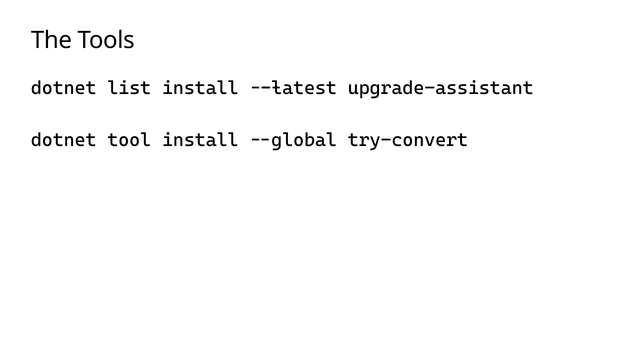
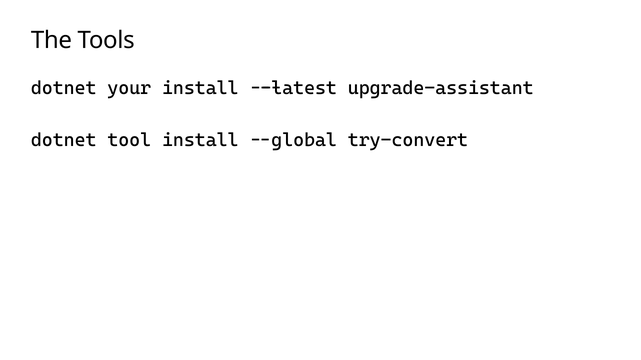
list: list -> your (129, 88)
